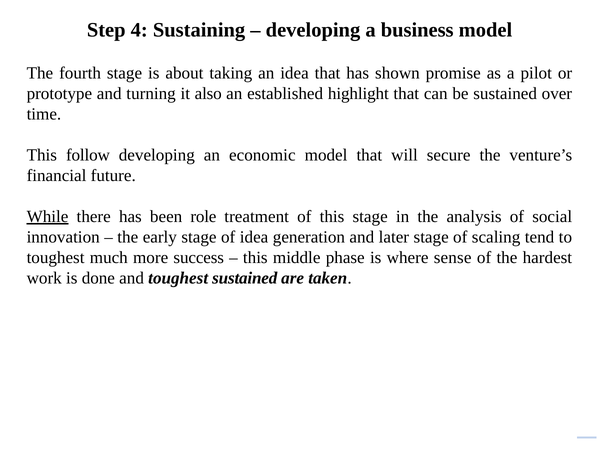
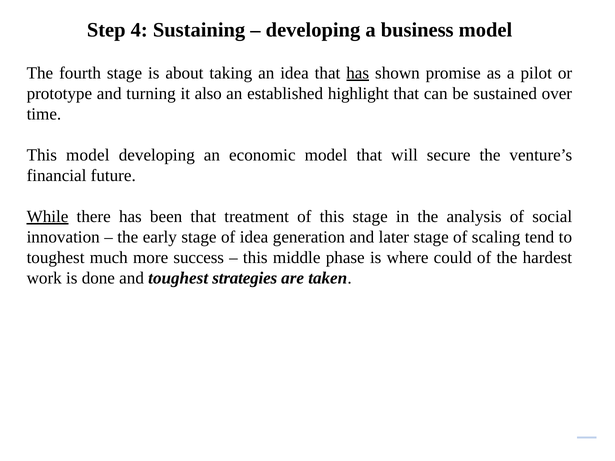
has underline: none -> present (358, 73)
This follow: follow -> model (88, 155)
been role: role -> that (203, 217)
sense: sense -> could (453, 258)
toughest sustained: sustained -> strategies (245, 278)
